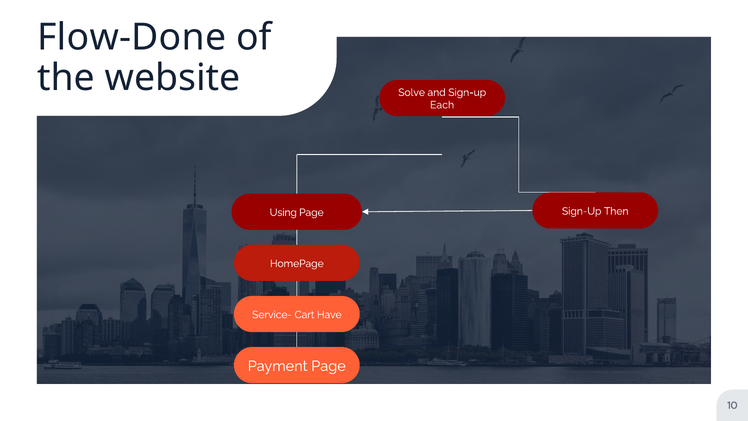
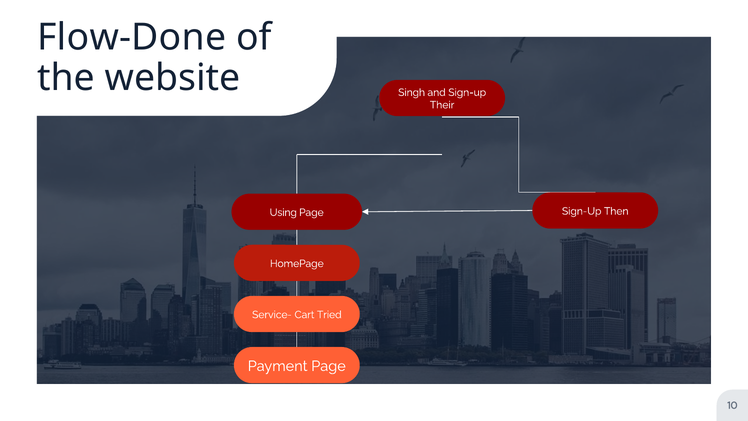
Solve: Solve -> Singh (412, 92)
Each: Each -> Their (442, 105)
Have: Have -> Tried (329, 315)
